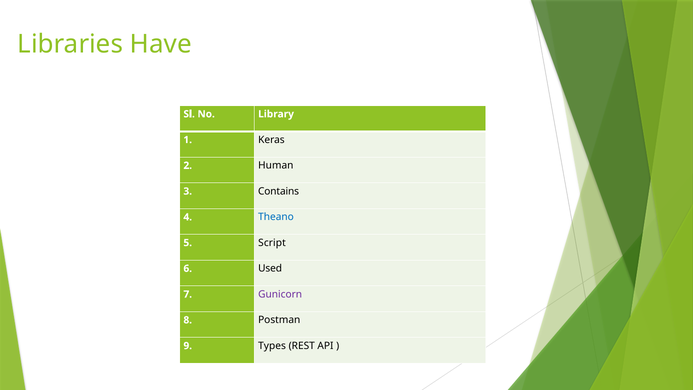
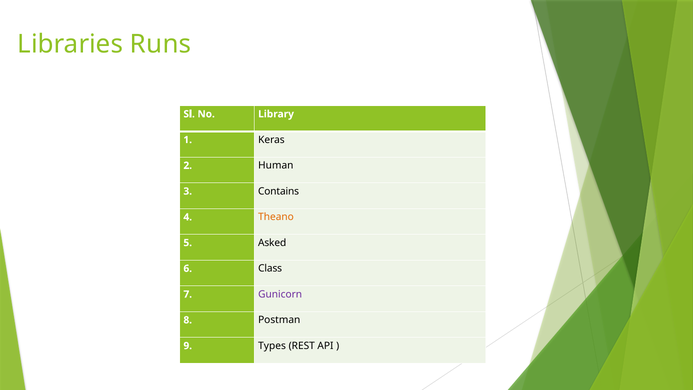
Have: Have -> Runs (161, 44)
Theano colour: blue -> orange (276, 217)
Script: Script -> Asked (272, 243)
Used: Used -> Class (270, 268)
